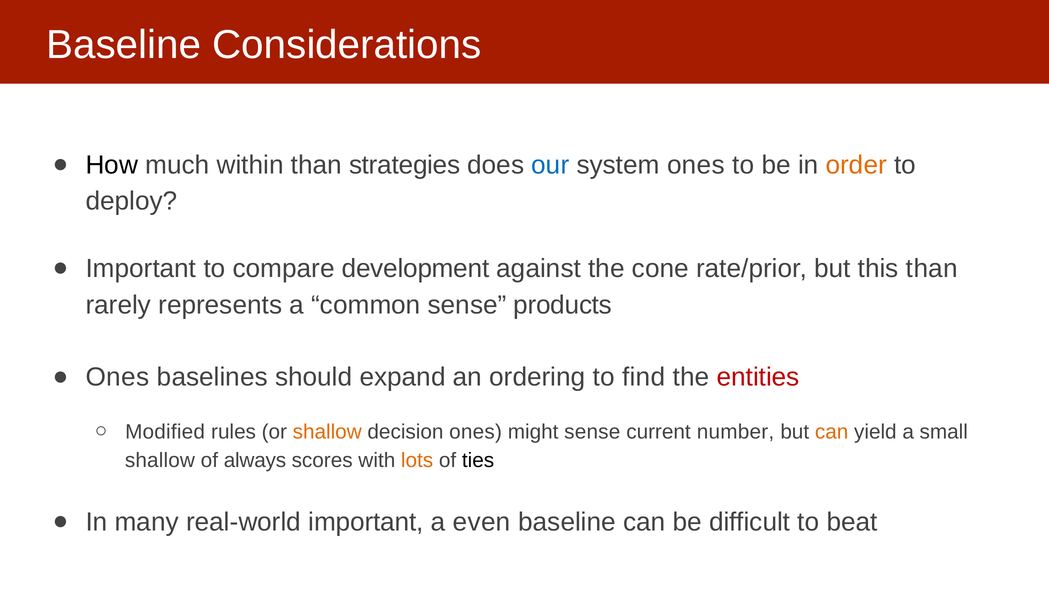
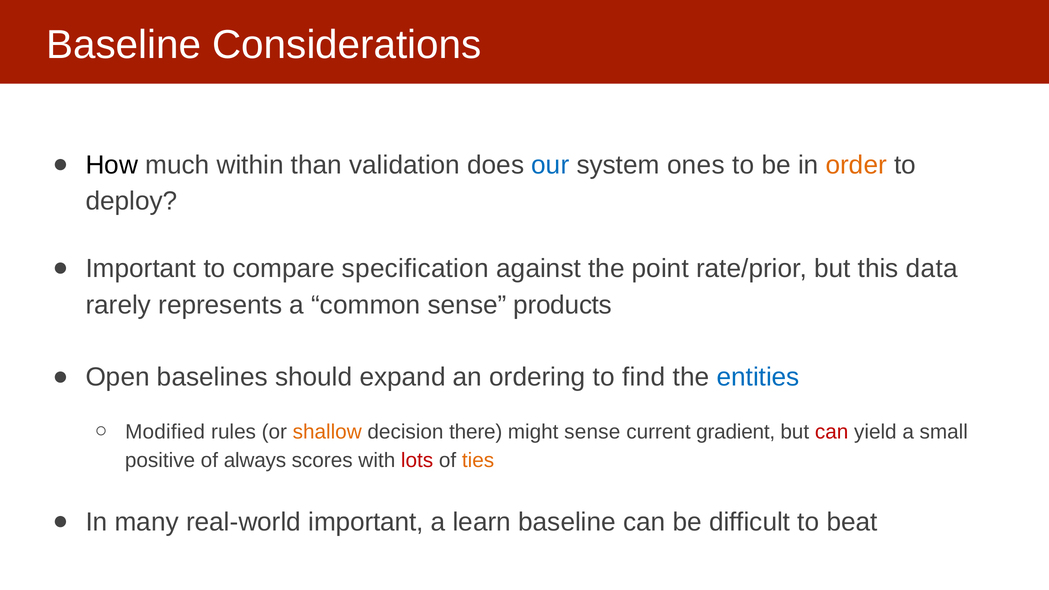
strategies: strategies -> validation (405, 165)
development: development -> specification (415, 269)
cone: cone -> point (660, 269)
this than: than -> data (932, 269)
Ones: Ones -> Open (118, 377)
entities colour: red -> blue (758, 377)
decision ones: ones -> there (476, 432)
number: number -> gradient (736, 432)
can colour: orange -> red (832, 432)
shallow: shallow -> positive (160, 460)
lots colour: orange -> red (417, 460)
ties colour: black -> orange (478, 460)
even: even -> learn (482, 522)
